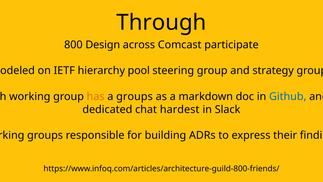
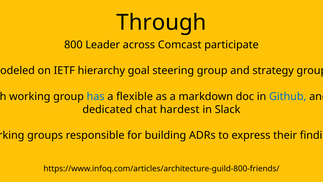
Design: Design -> Leader (103, 45)
pool: pool -> goal (139, 70)
has colour: orange -> blue (96, 96)
a groups: groups -> flexible (135, 96)
